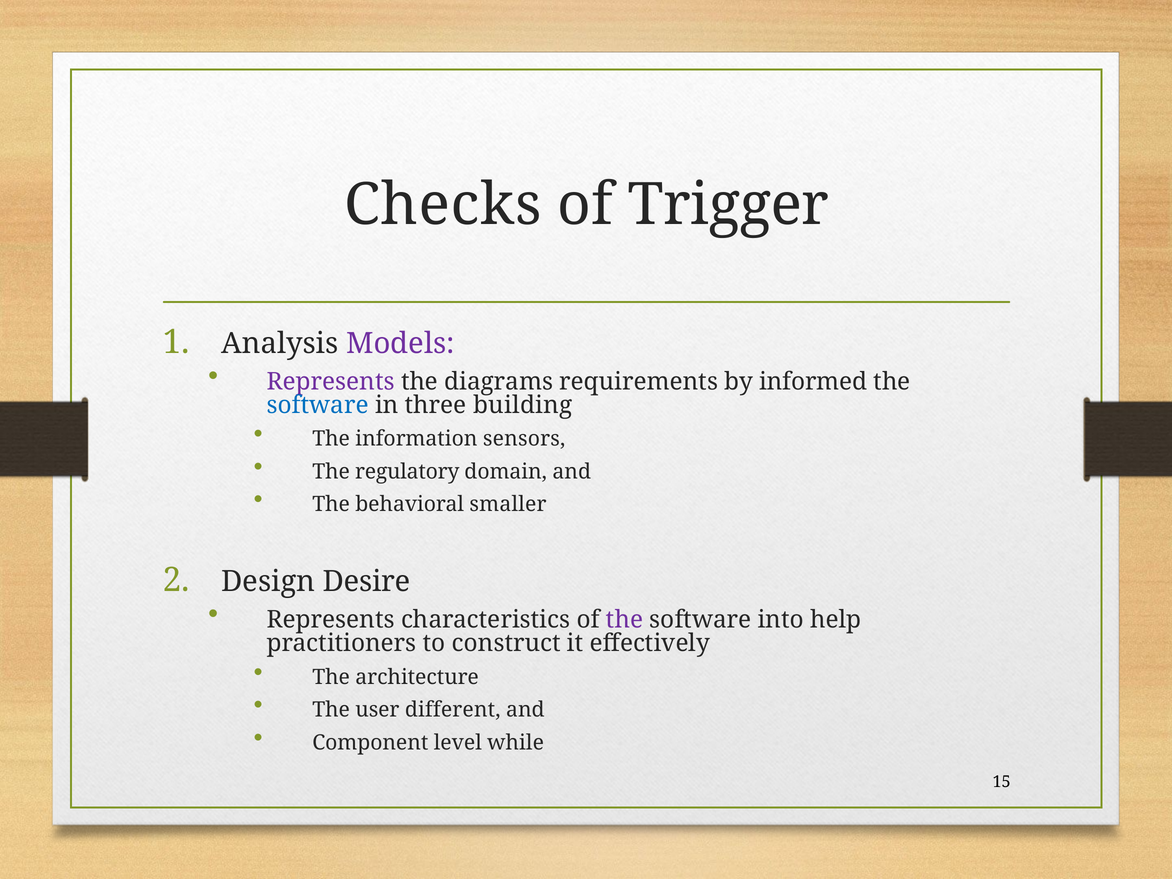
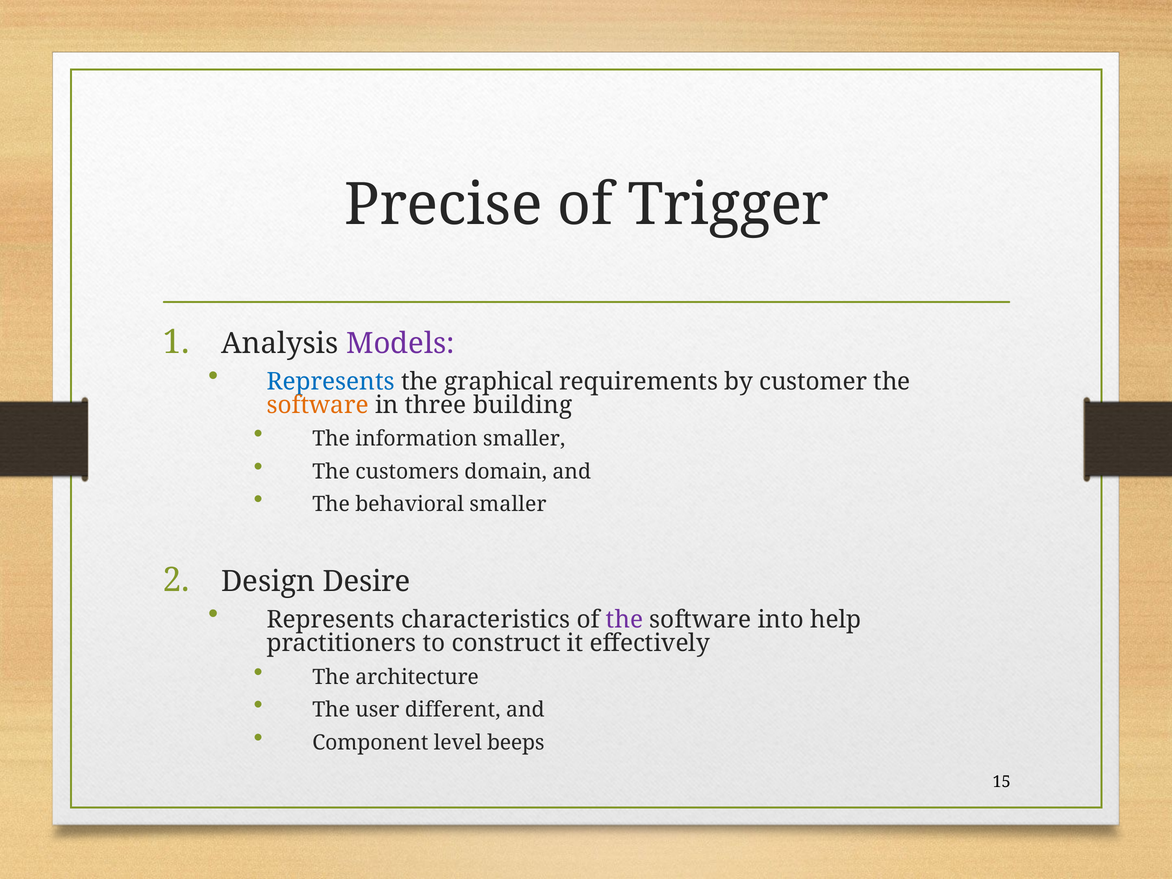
Checks: Checks -> Precise (443, 205)
Represents colour: purple -> blue (331, 382)
diagrams: diagrams -> graphical (499, 382)
informed: informed -> customer (813, 382)
software colour: blue -> orange (318, 405)
information sensors: sensors -> smaller (524, 439)
regulatory: regulatory -> customers (407, 472)
while: while -> beeps (516, 743)
